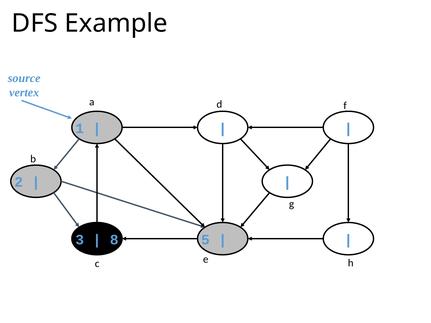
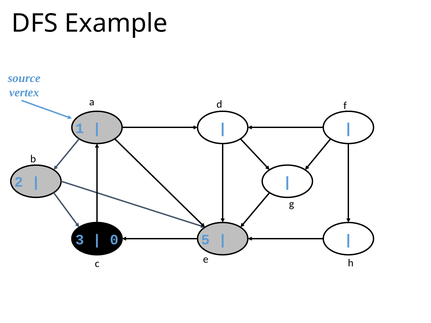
8: 8 -> 0 (114, 240)
